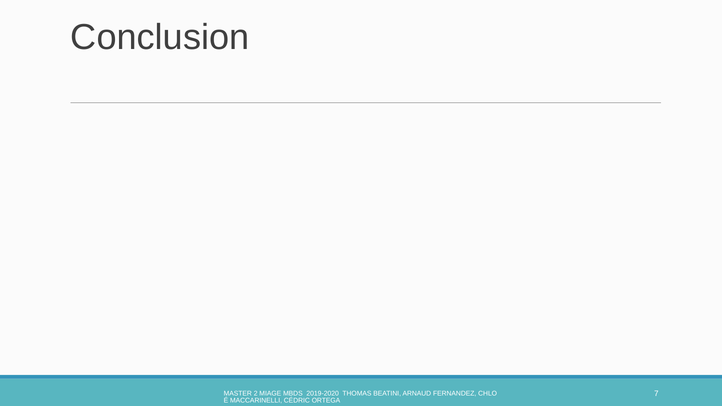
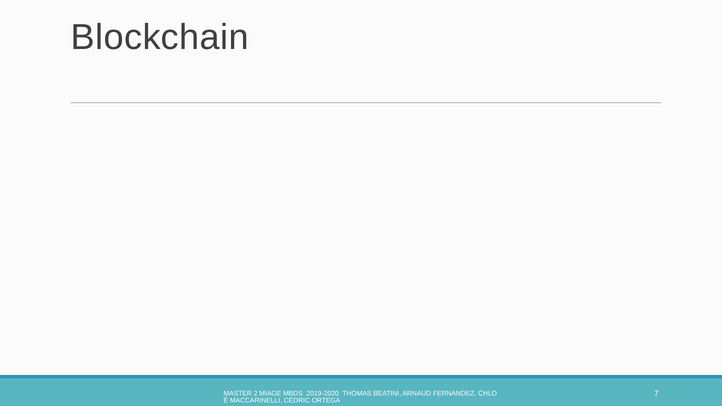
Conclusion: Conclusion -> Blockchain (160, 38)
